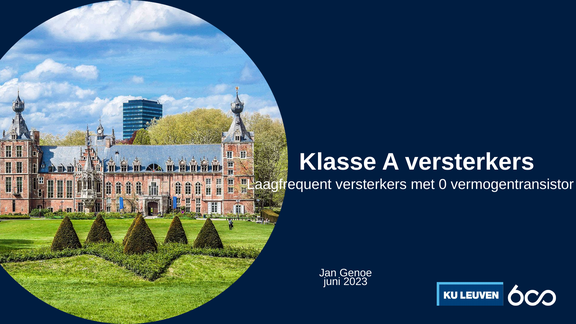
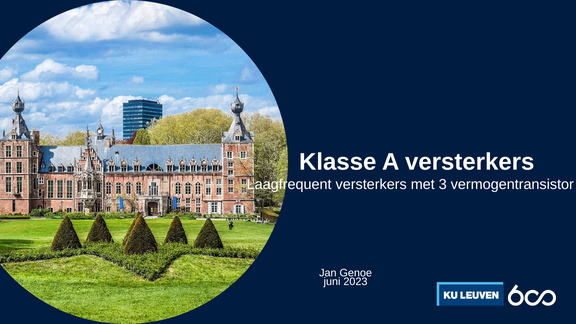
0: 0 -> 3 (443, 185)
